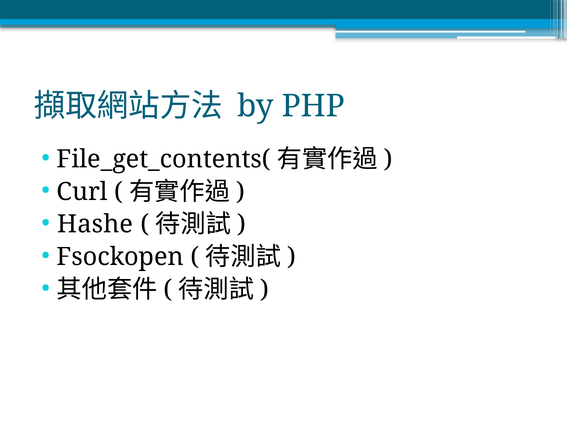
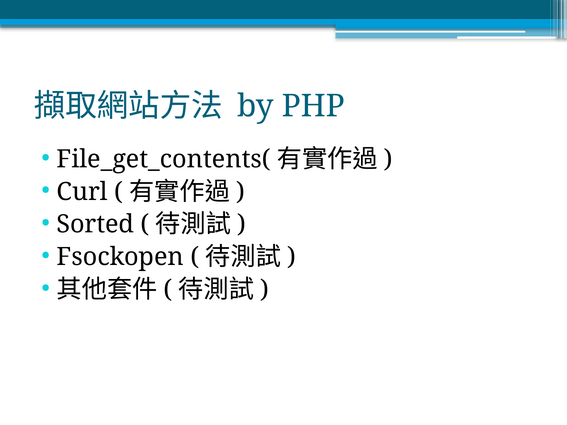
Hashe: Hashe -> Sorted (95, 224)
